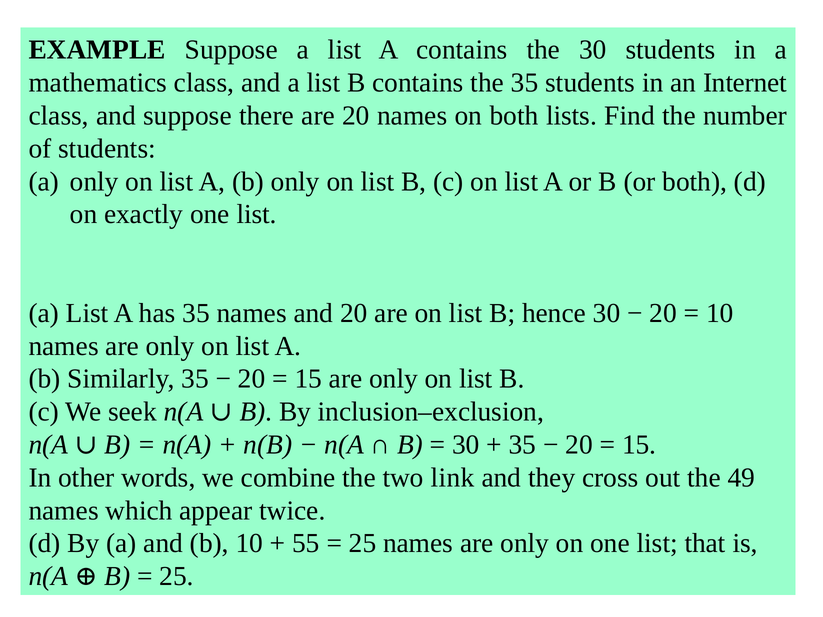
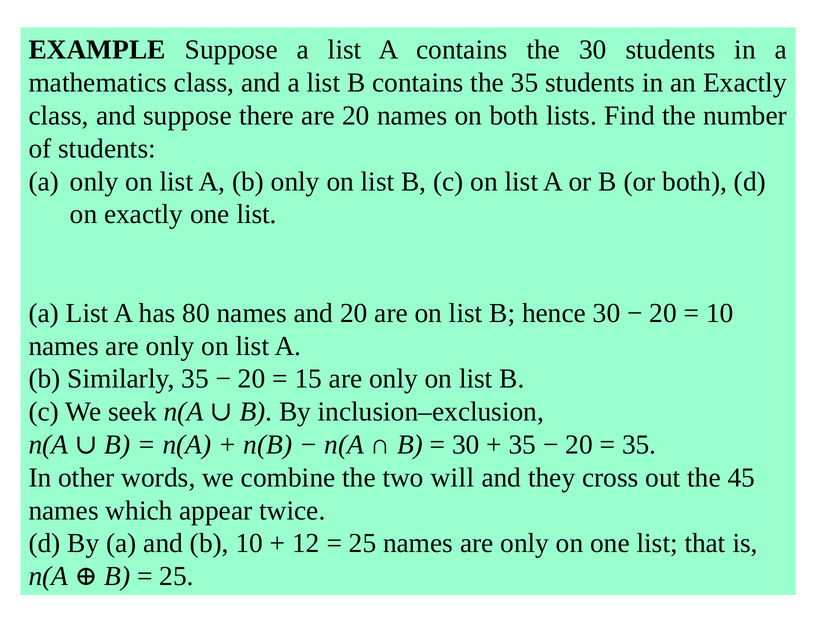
an Internet: Internet -> Exactly (745, 83)
has 35: 35 -> 80 (196, 313)
15: 15 -> 35 (639, 445)
link: link -> will (453, 478)
49: 49 -> 45 (741, 478)
55: 55 -> 12 (306, 544)
